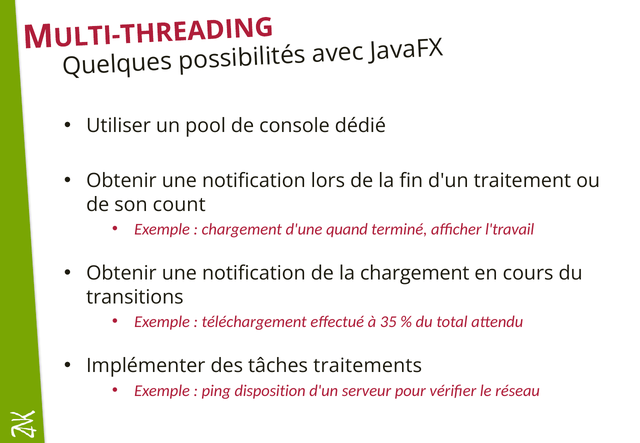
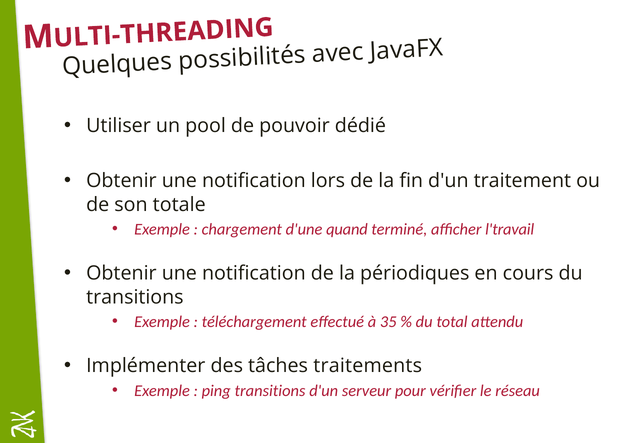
console: console -> pouvoir (294, 126)
count: count -> totale (179, 205)
la chargement: chargement -> périodiques (415, 273)
ping disposition: disposition -> transitions (270, 391)
